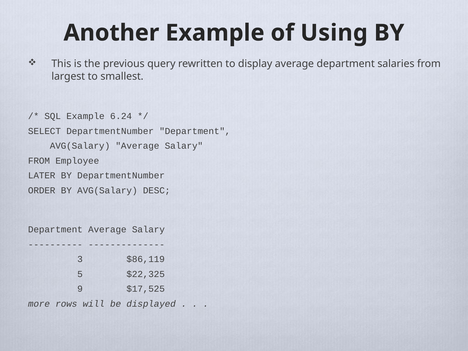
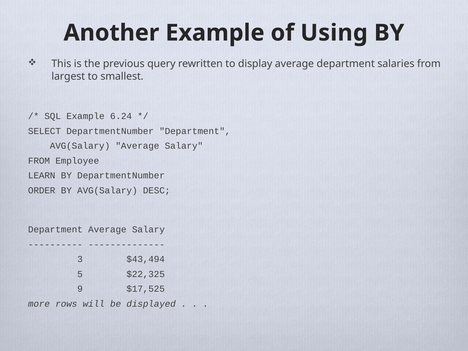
LATER: LATER -> LEARN (42, 176)
$86,119: $86,119 -> $43,494 (146, 259)
